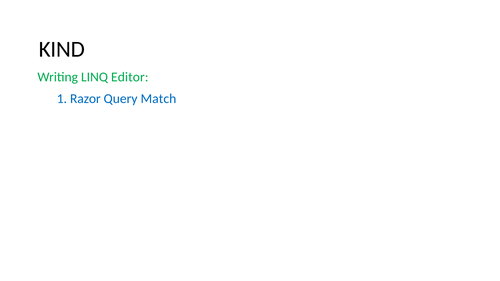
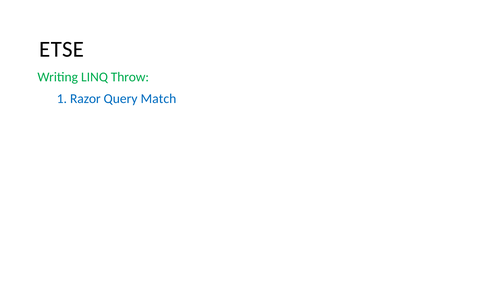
KIND: KIND -> ETSE (62, 49)
Editor: Editor -> Throw (130, 77)
